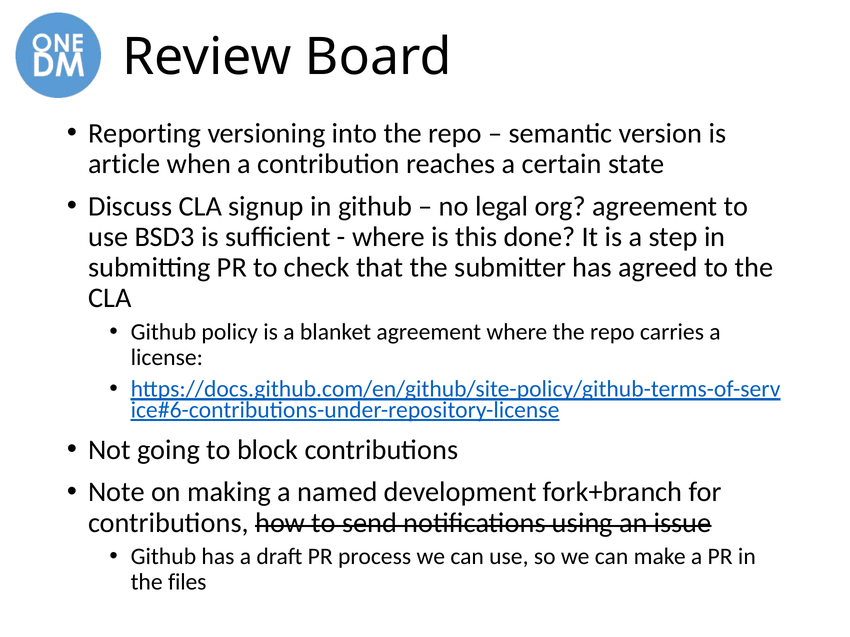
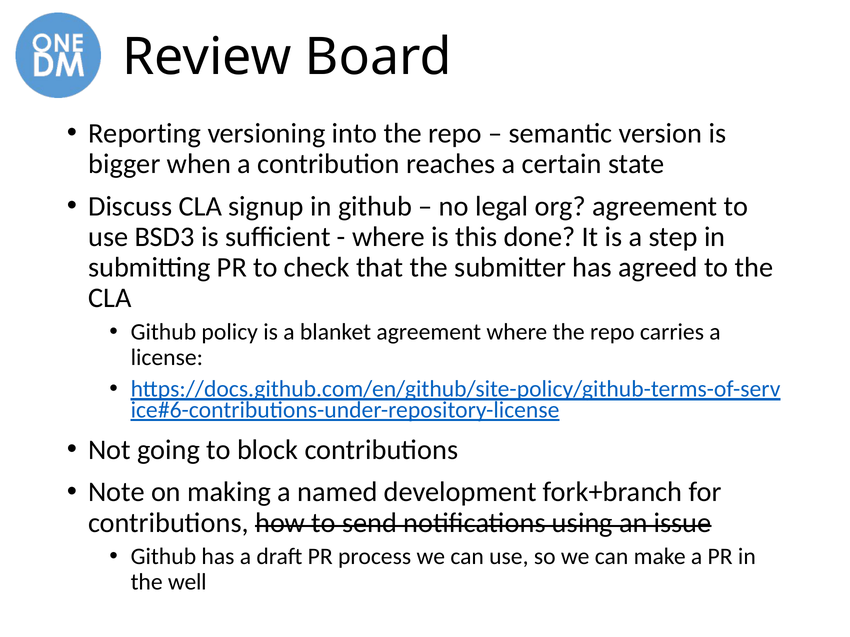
article: article -> bigger (124, 164)
files: files -> well (187, 583)
